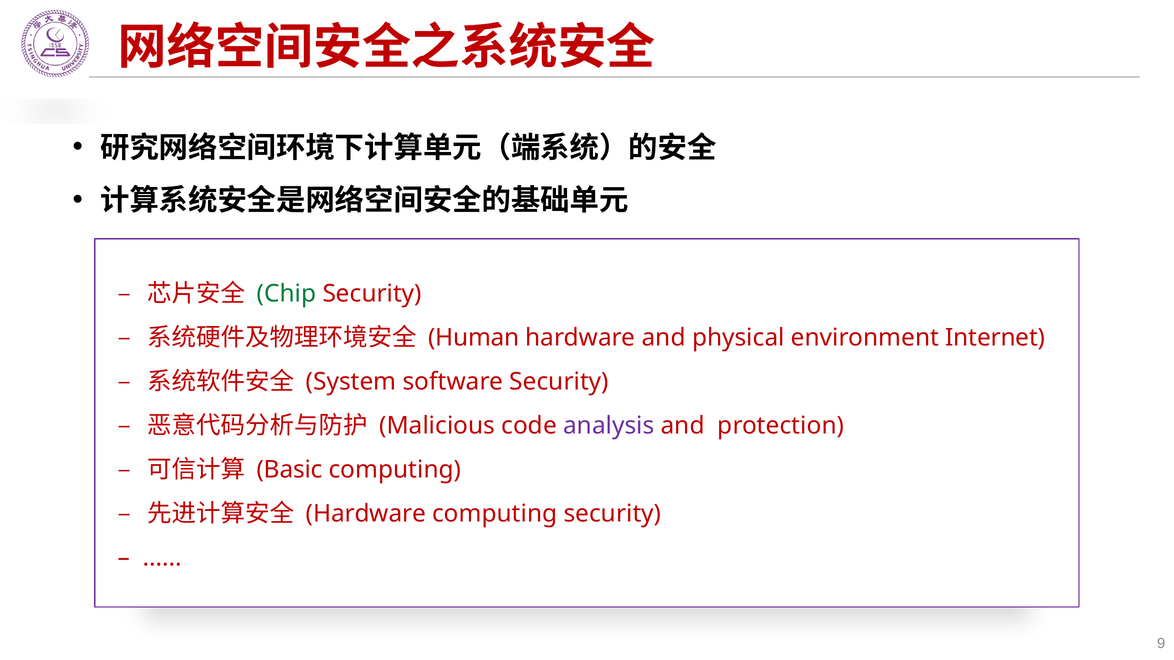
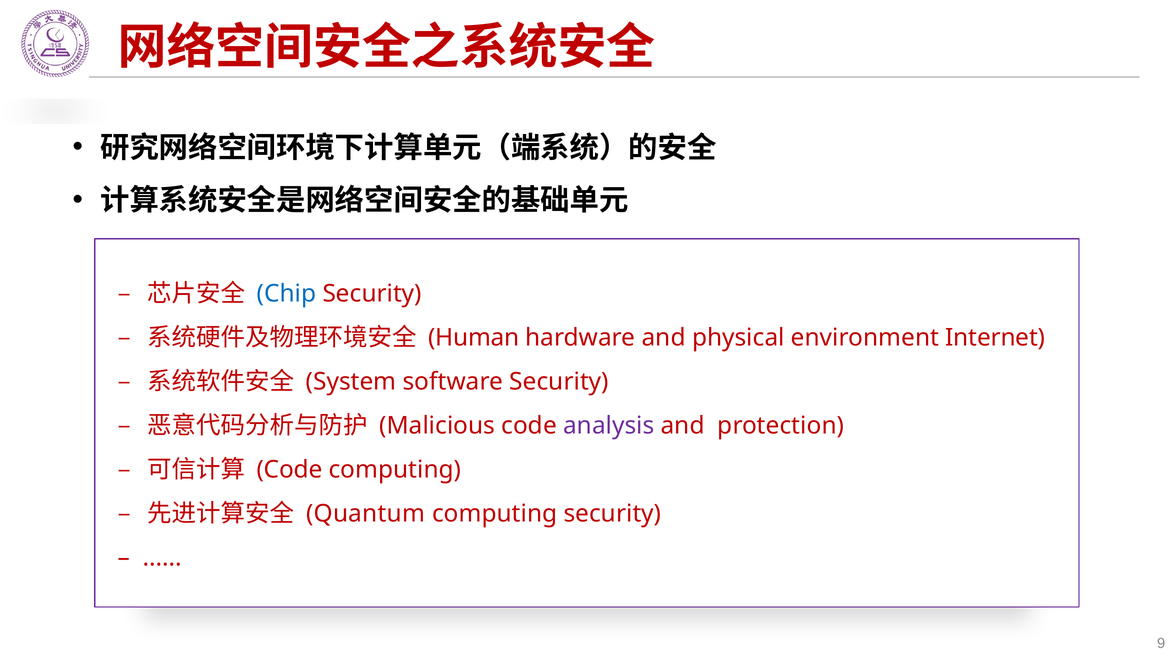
Chip colour: green -> blue (286, 294)
Basic: Basic -> Code (290, 470)
Hardware: Hardware -> Quantum (366, 514)
